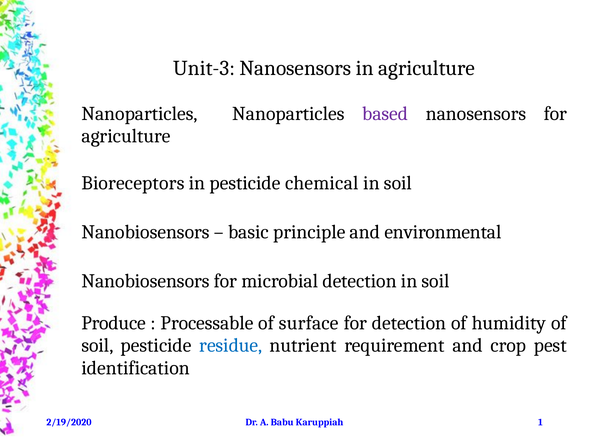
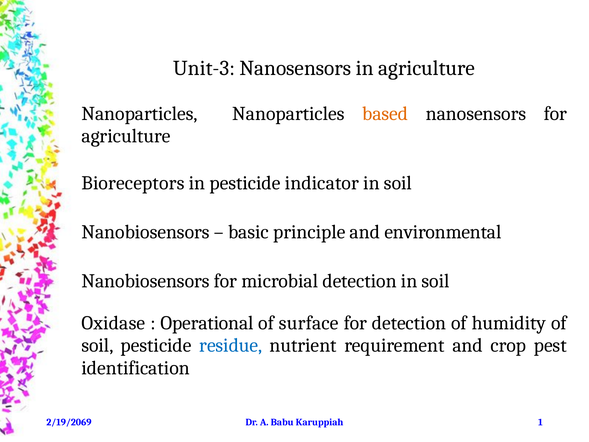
based colour: purple -> orange (385, 113)
chemical: chemical -> indicator (322, 183)
Produce: Produce -> Oxidase (113, 323)
Processable: Processable -> Operational (207, 323)
2/19/2020: 2/19/2020 -> 2/19/2069 (69, 422)
